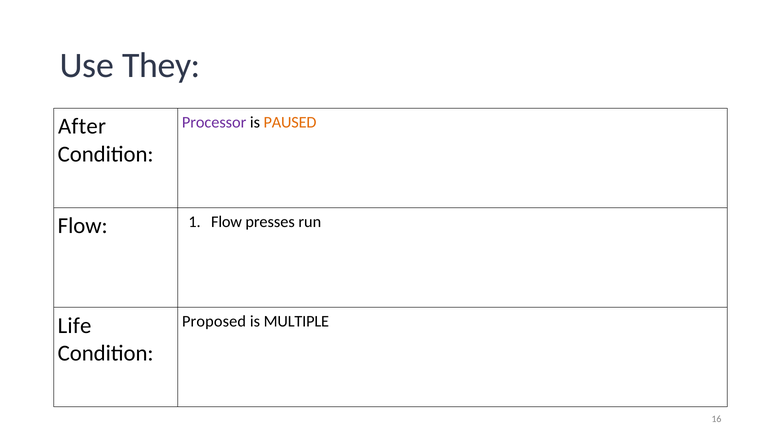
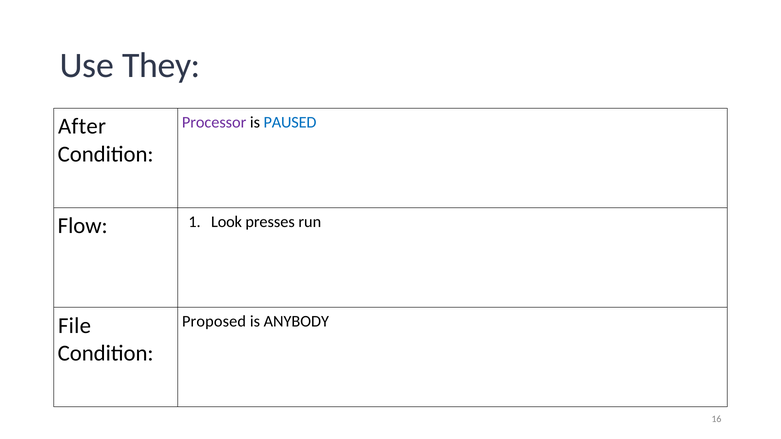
PAUSED colour: orange -> blue (290, 123)
Flow: Flow -> Look (227, 222)
MULTIPLE: MULTIPLE -> ANYBODY (296, 322)
Life: Life -> File (75, 326)
